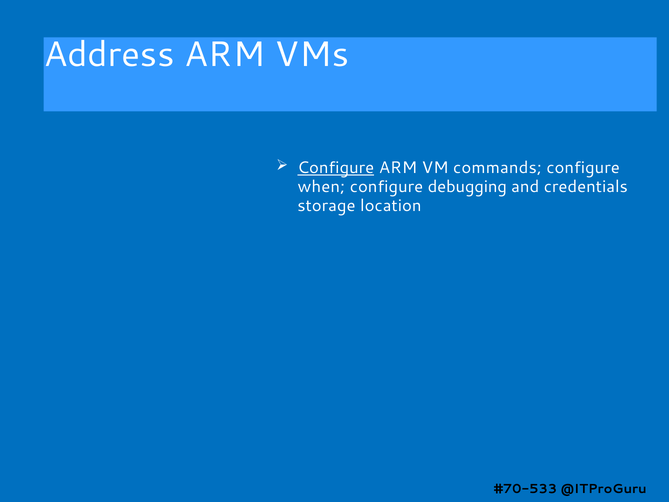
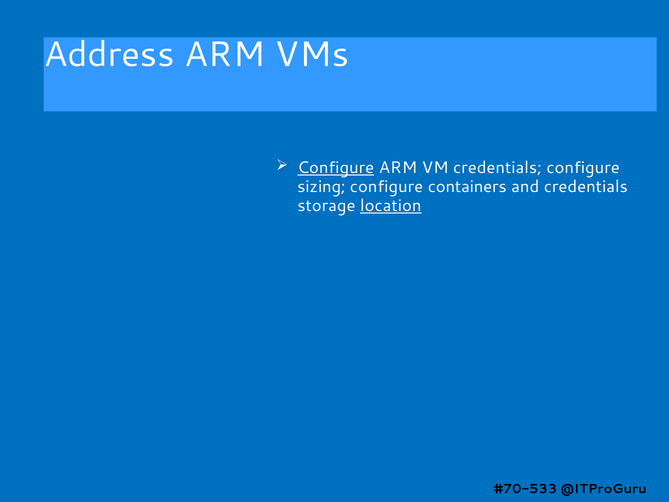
VM commands: commands -> credentials (497, 167)
when: when -> sizing (321, 187)
debugging: debugging -> containers (467, 187)
location underline: none -> present (391, 206)
